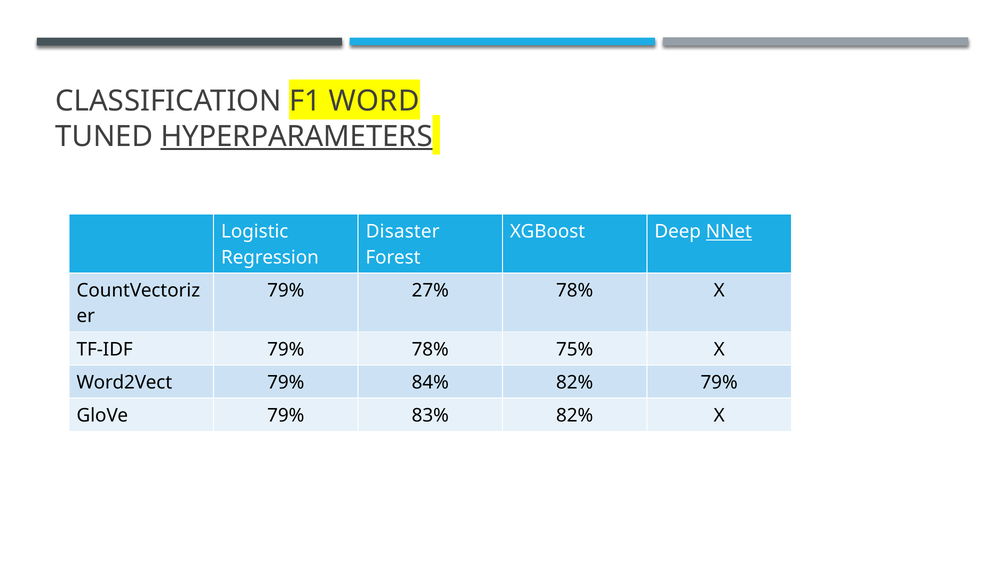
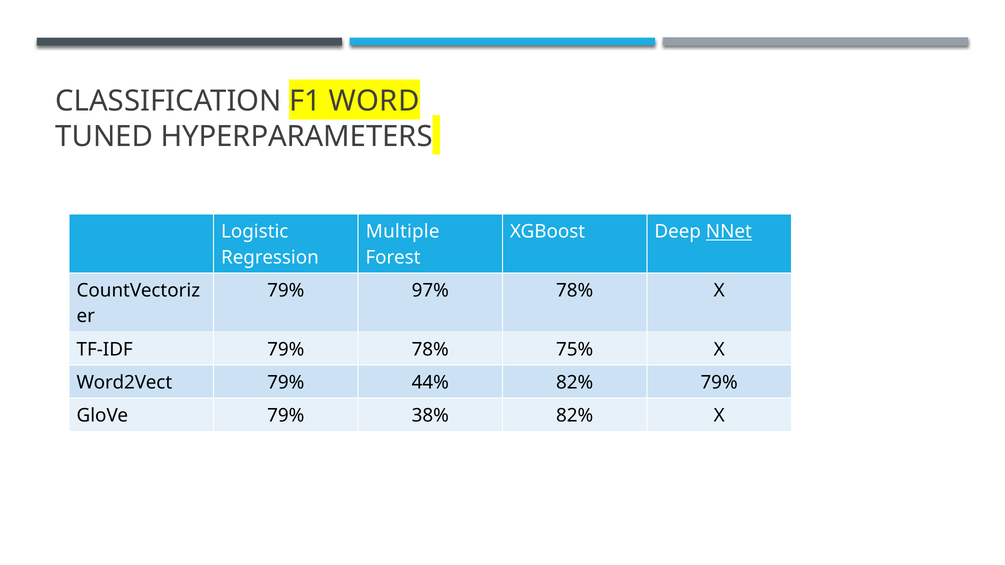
HYPERPARAMETERS underline: present -> none (297, 137)
Disaster: Disaster -> Multiple (403, 232)
27%: 27% -> 97% (430, 291)
84%: 84% -> 44% (430, 383)
83%: 83% -> 38% (430, 416)
